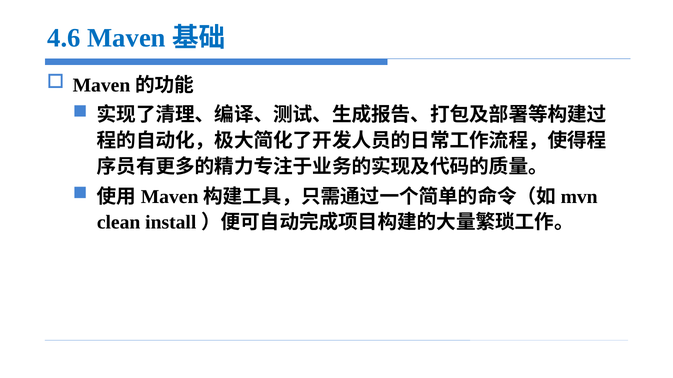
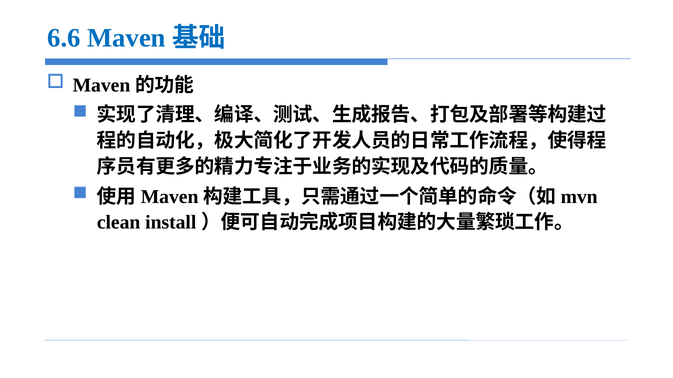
4.6: 4.6 -> 6.6 (64, 38)
